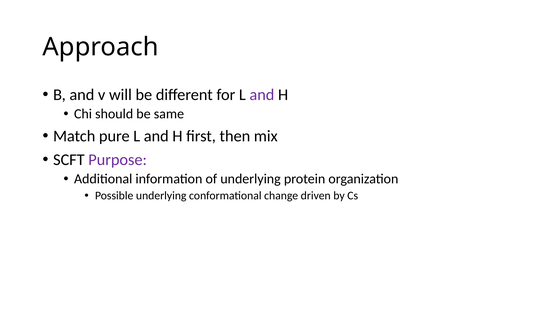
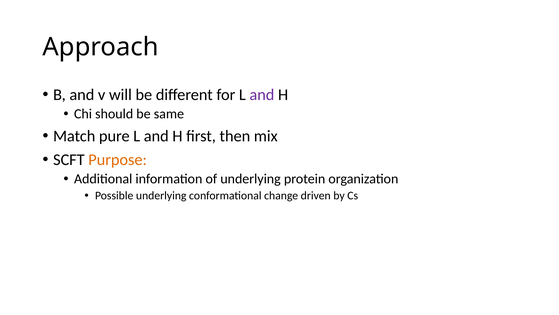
Purpose colour: purple -> orange (118, 159)
